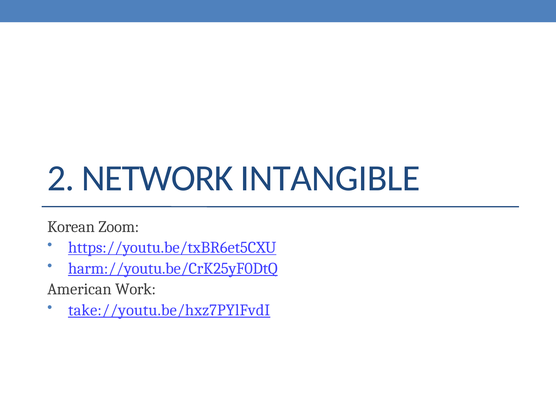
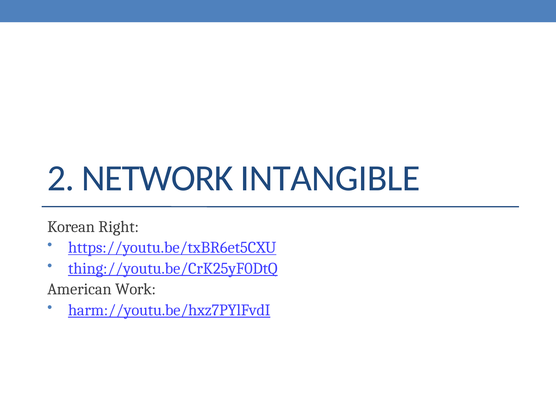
Zoom: Zoom -> Right (119, 227)
harm://youtu.be/CrK25yF0DtQ: harm://youtu.be/CrK25yF0DtQ -> thing://youtu.be/CrK25yF0DtQ (173, 268)
take://youtu.be/hxz7PYlFvdI: take://youtu.be/hxz7PYlFvdI -> harm://youtu.be/hxz7PYlFvdI (169, 310)
